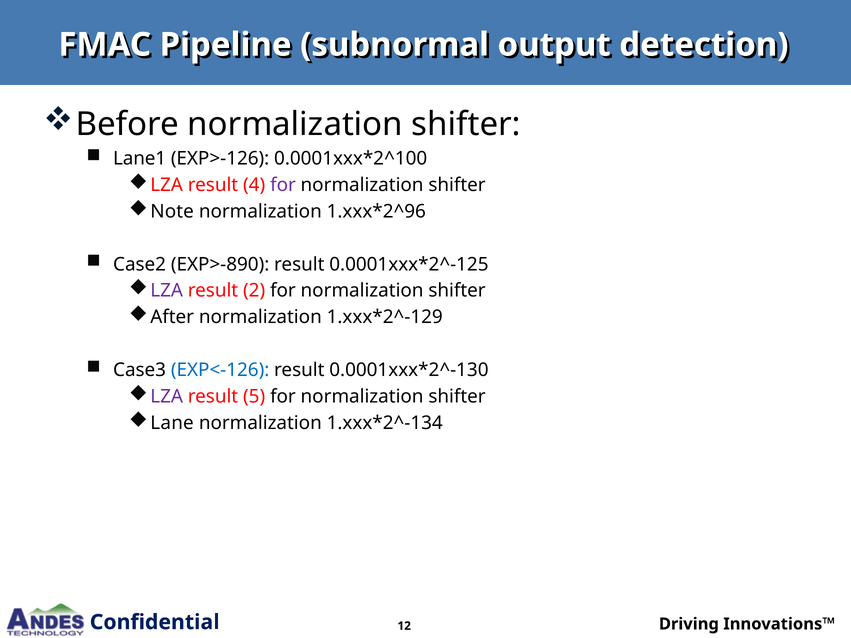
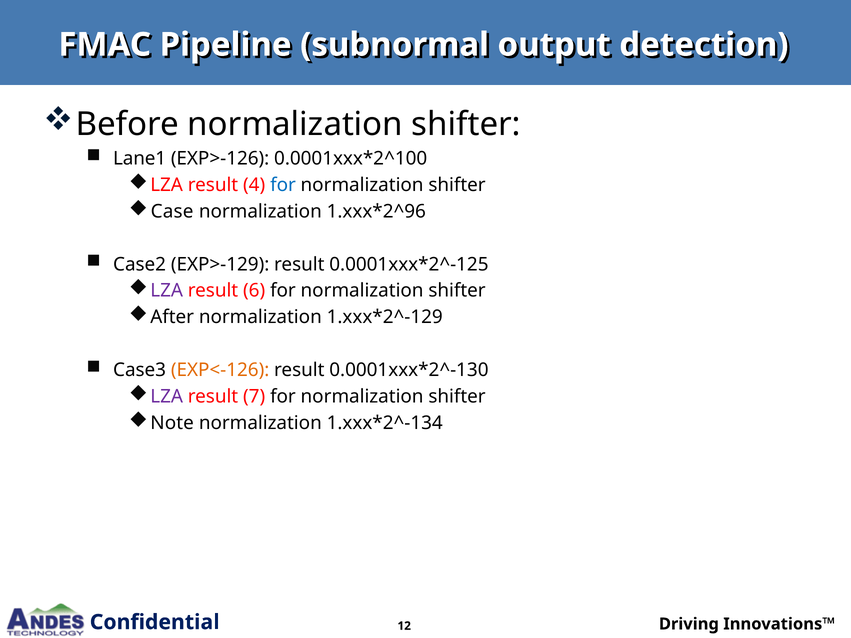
for colour: purple -> blue (283, 185)
Note: Note -> Case (172, 211)
EXP>-890: EXP>-890 -> EXP>-129 (220, 264)
2: 2 -> 6 (254, 291)
EXP<-126 colour: blue -> orange (220, 370)
5: 5 -> 7 (254, 397)
Lane: Lane -> Note (172, 423)
